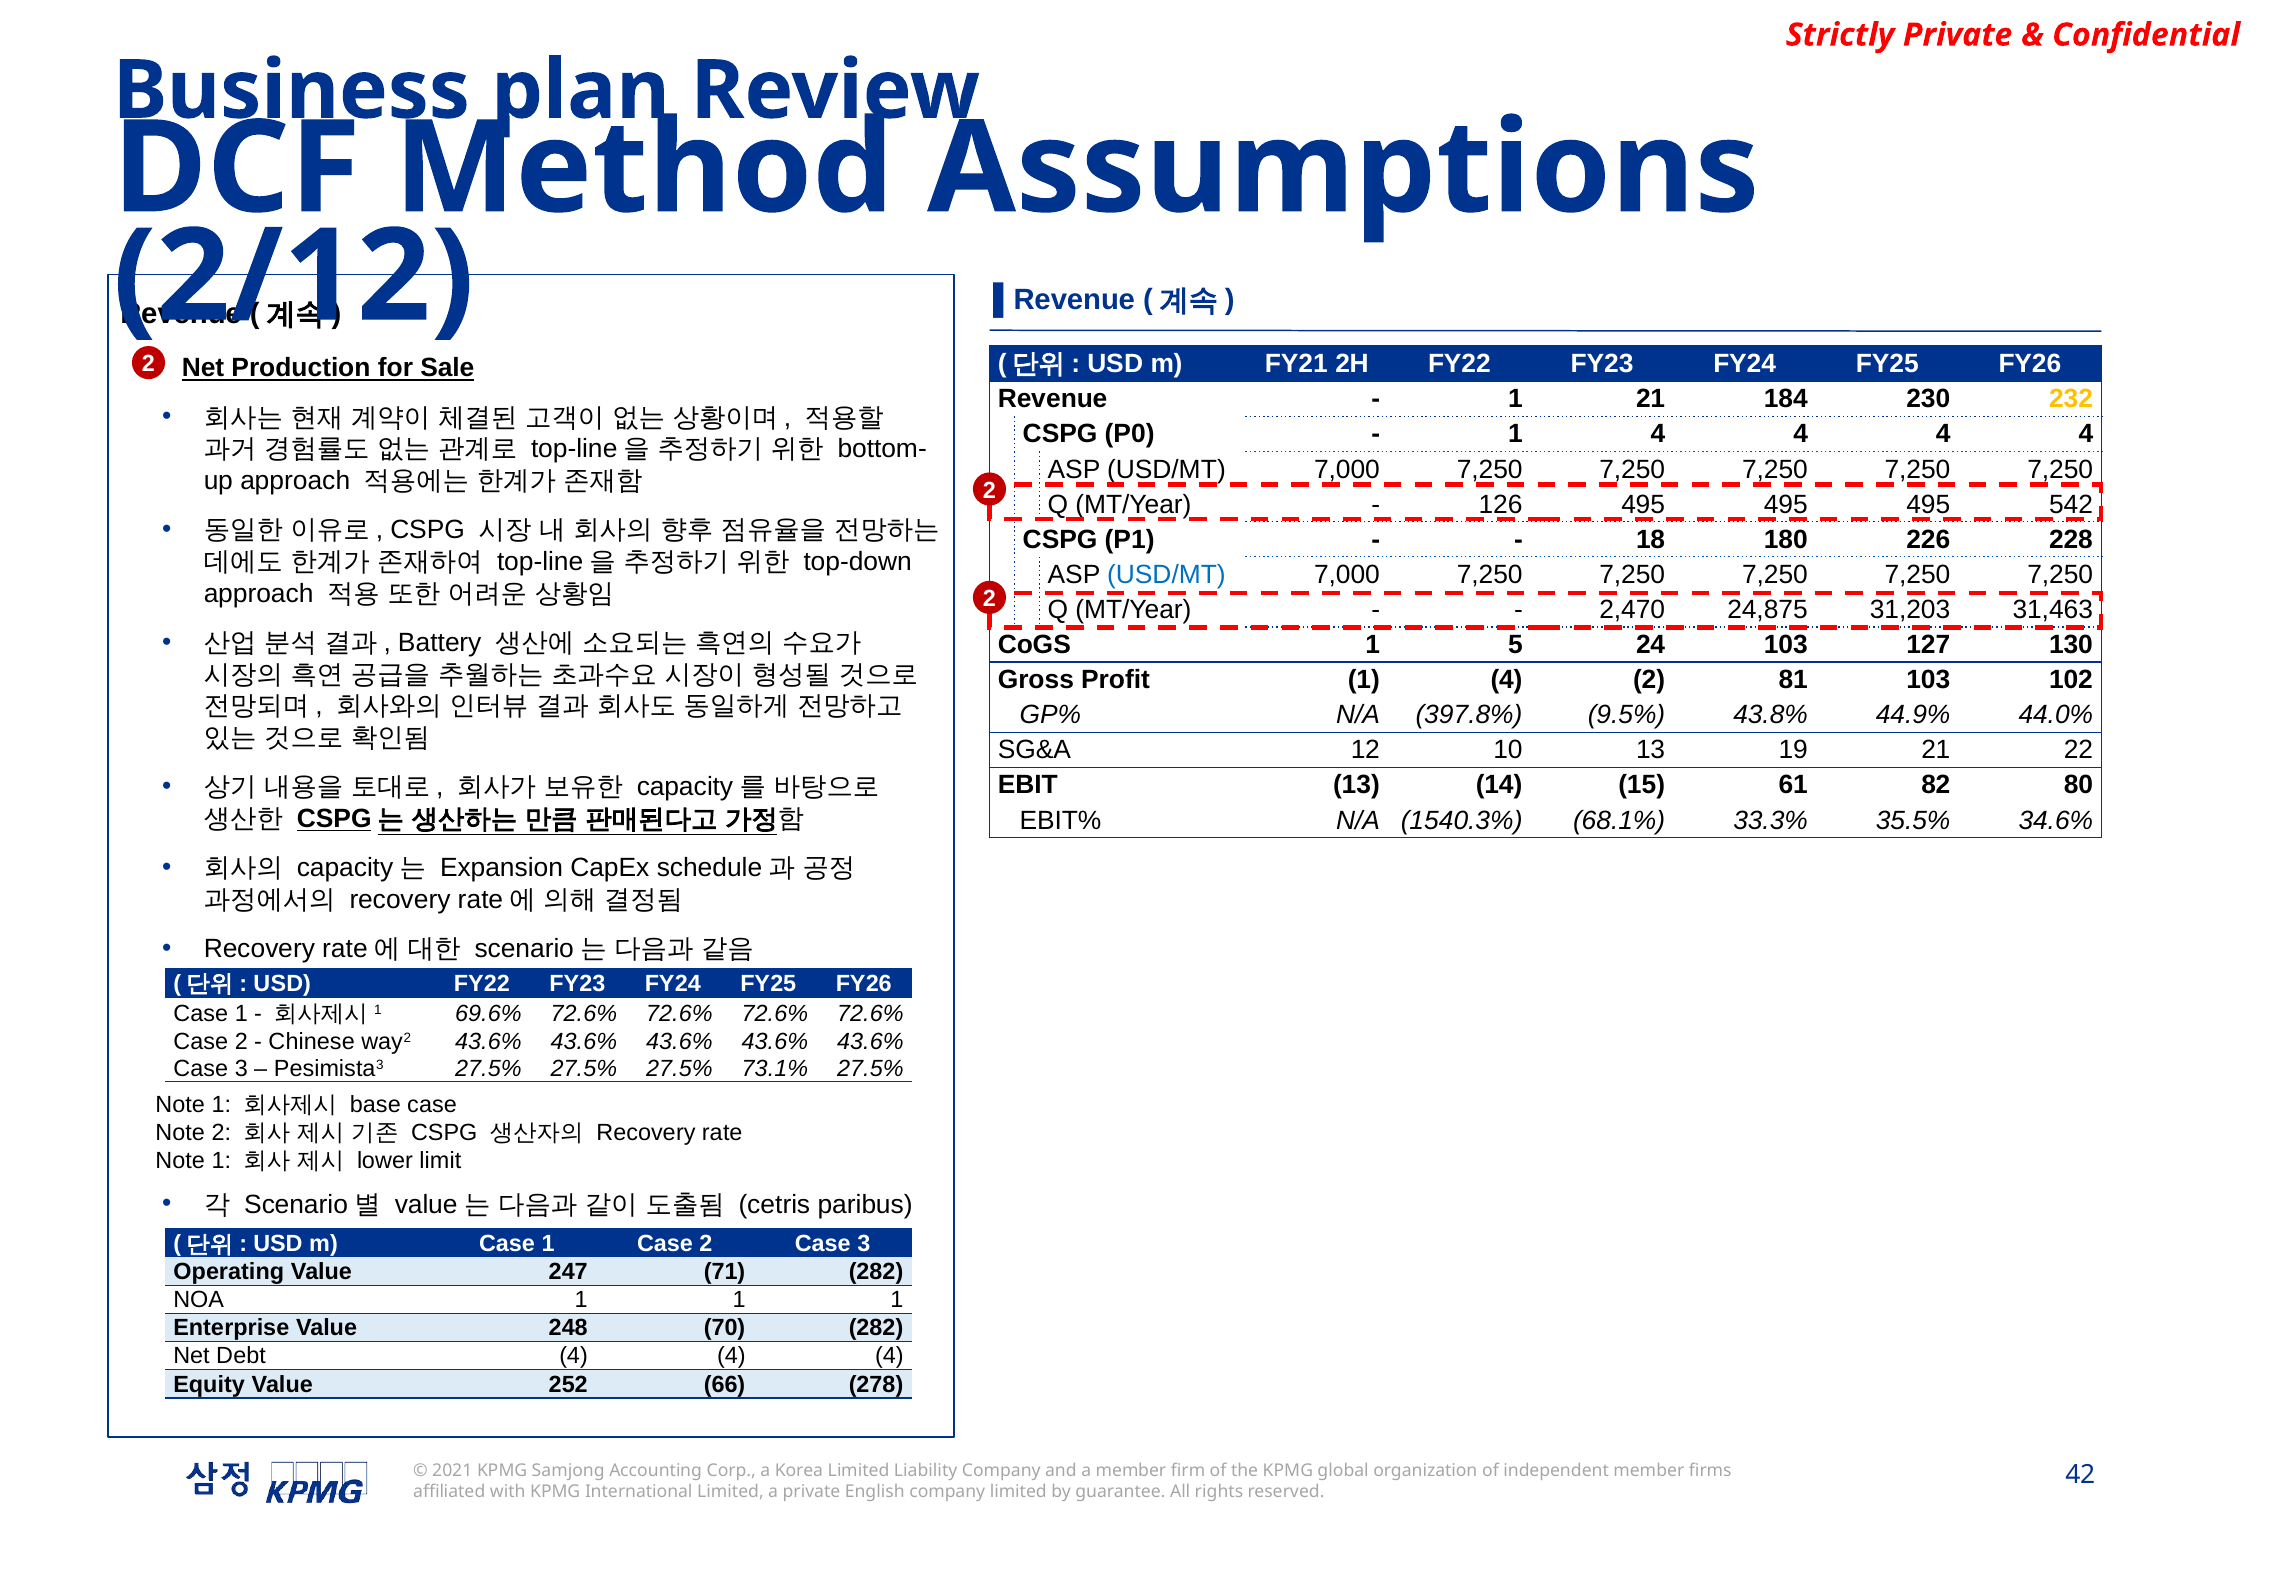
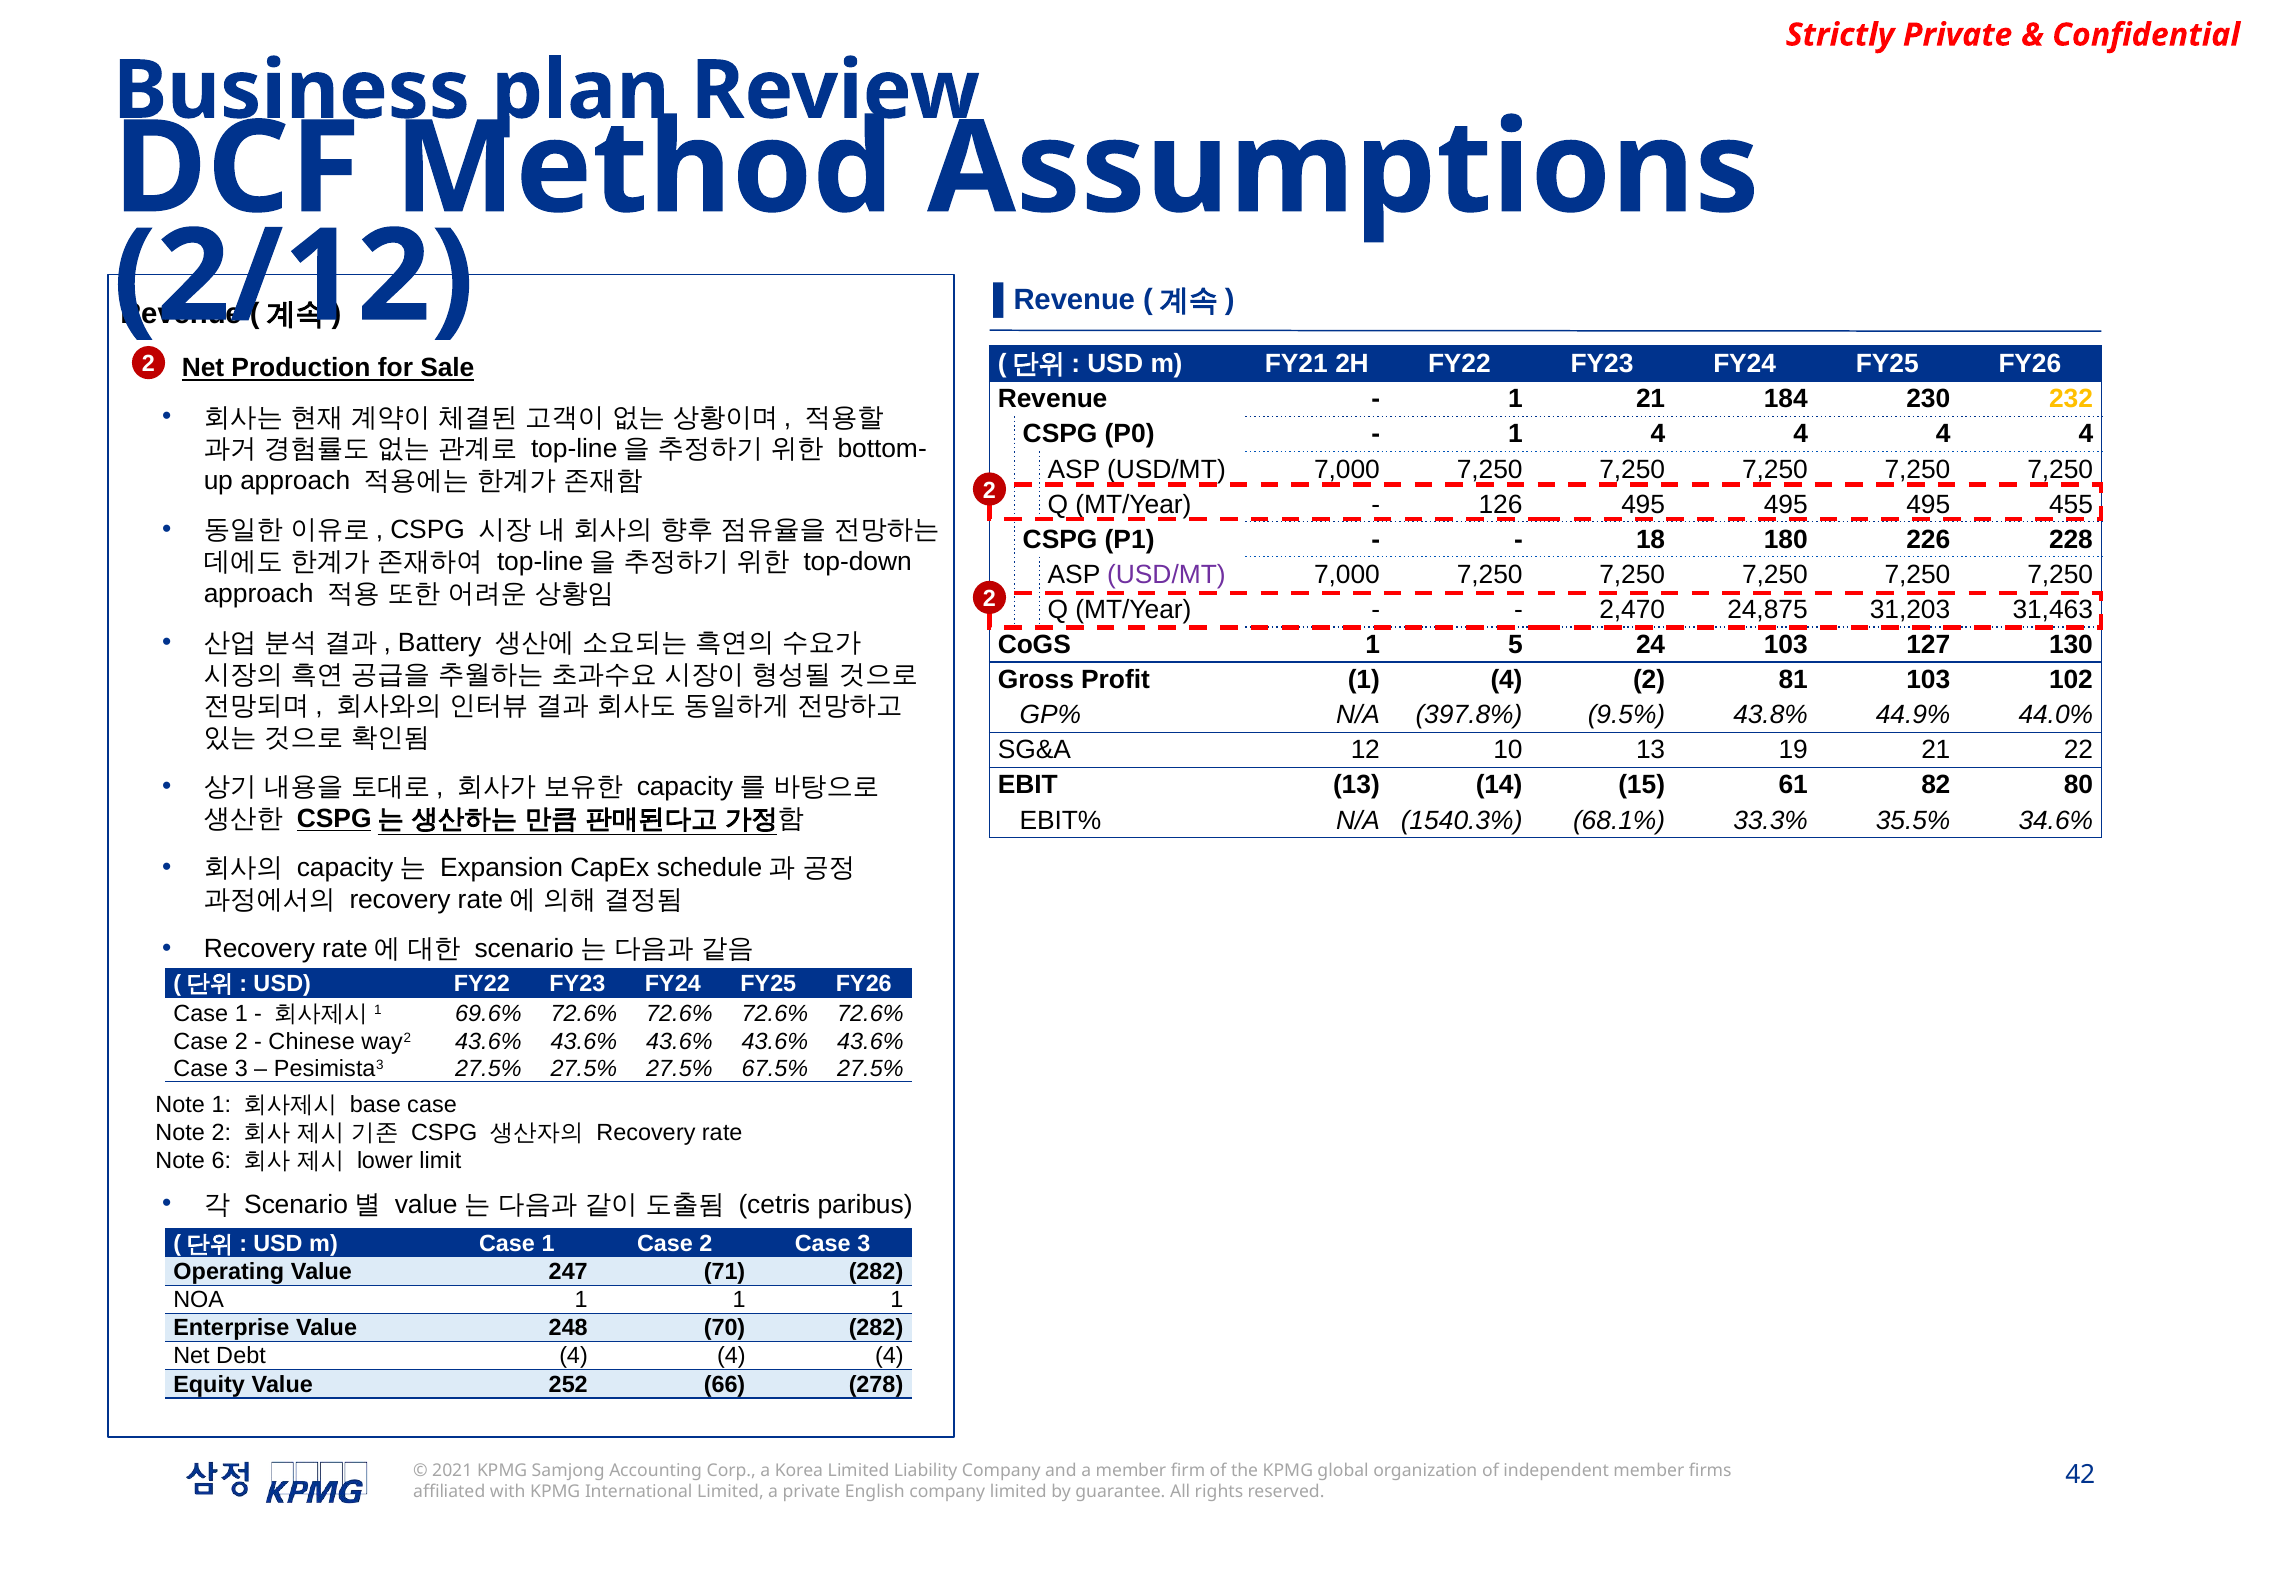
542: 542 -> 455 (2071, 504)
USD/MT colour: blue -> purple (1166, 574)
73.1%: 73.1% -> 67.5% (775, 1068)
1: 1 -> 6 (221, 1160)
